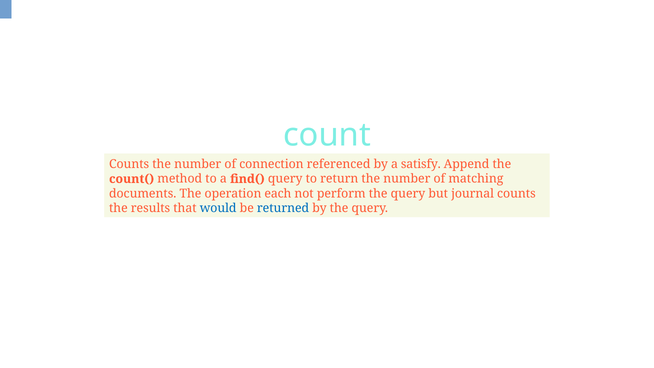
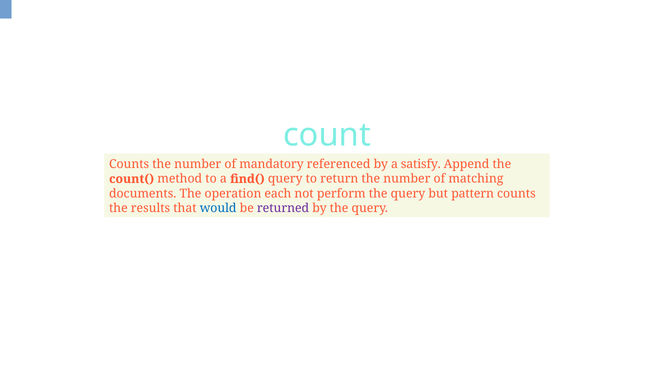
connection: connection -> mandatory (271, 164)
journal: journal -> pattern (473, 194)
returned colour: blue -> purple (283, 208)
